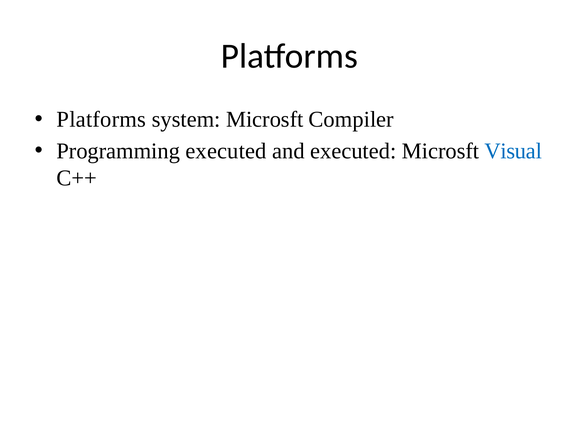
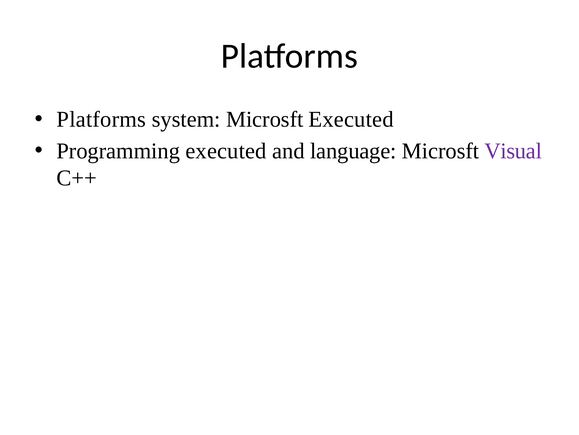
Microsft Compiler: Compiler -> Executed (351, 119)
and executed: executed -> language (353, 151)
Visual colour: blue -> purple (513, 151)
